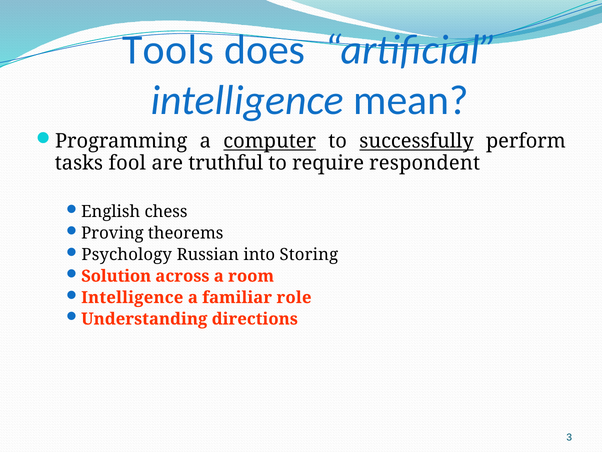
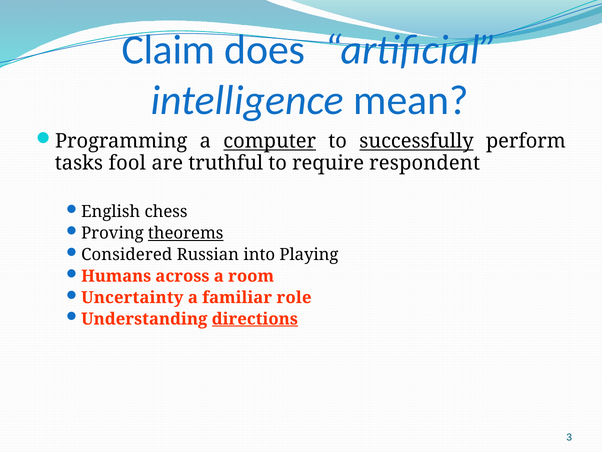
Tools: Tools -> Claim (169, 50)
theorems underline: none -> present (186, 233)
Psychology: Psychology -> Considered (127, 254)
Storing: Storing -> Playing (309, 254)
Solution: Solution -> Humans (116, 276)
Intelligence: Intelligence -> Uncertainty (132, 297)
directions underline: none -> present (255, 319)
